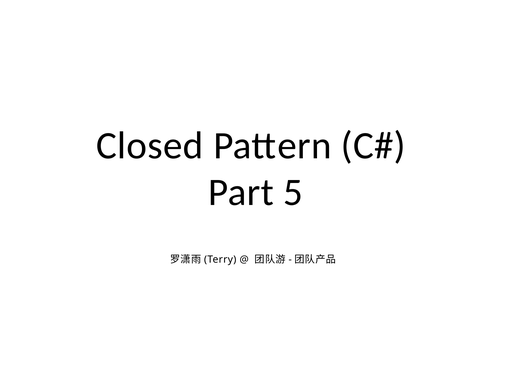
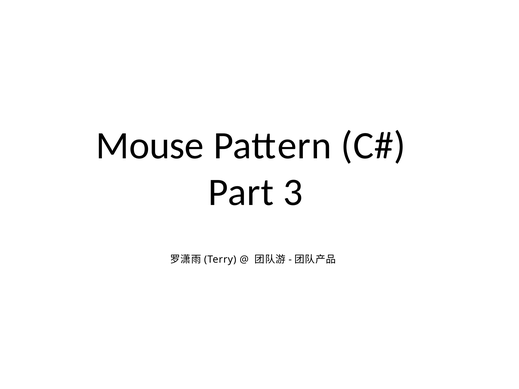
Closed: Closed -> Mouse (150, 146)
5: 5 -> 3 (293, 192)
